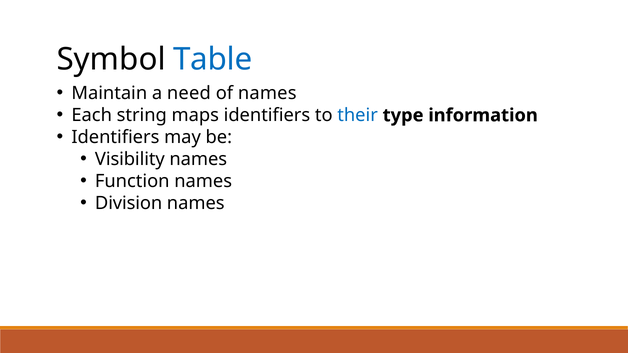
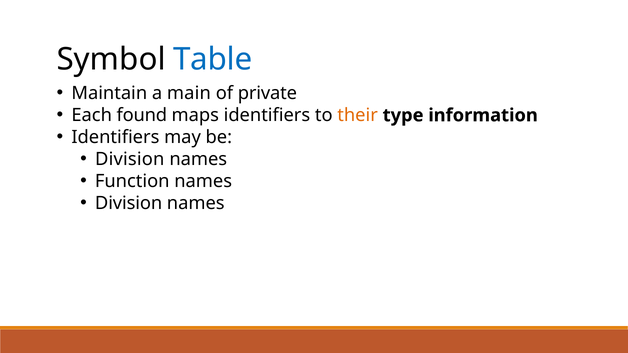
need: need -> main (189, 93)
of names: names -> private (267, 93)
string: string -> found (142, 115)
their colour: blue -> orange (358, 115)
Visibility: Visibility -> Division (130, 159)
